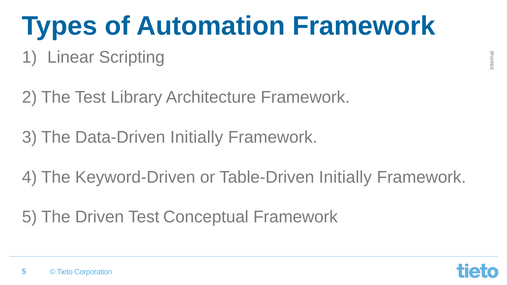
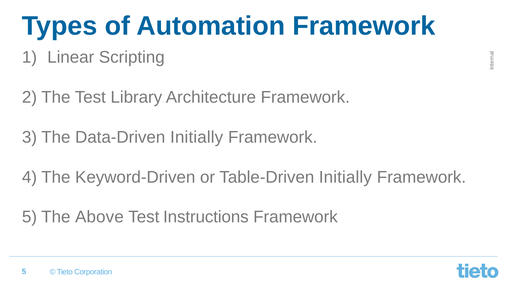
Driven: Driven -> Above (99, 217)
Conceptual: Conceptual -> Instructions (206, 217)
